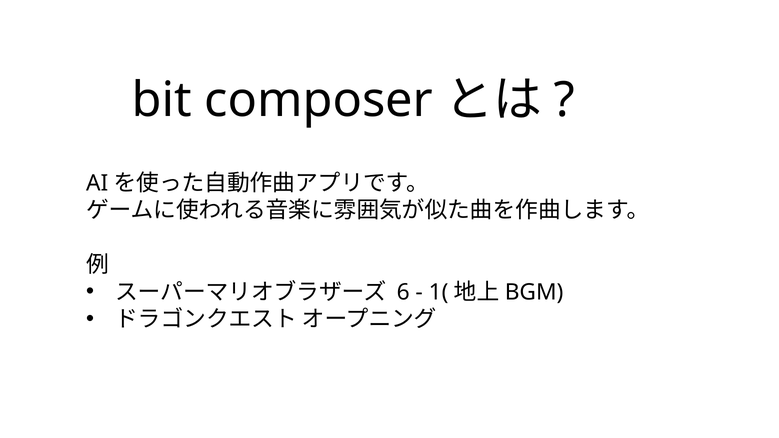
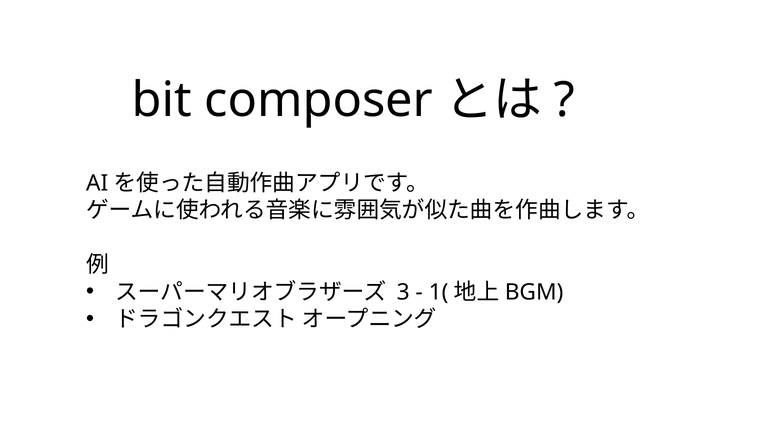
6: 6 -> 3 (403, 292)
